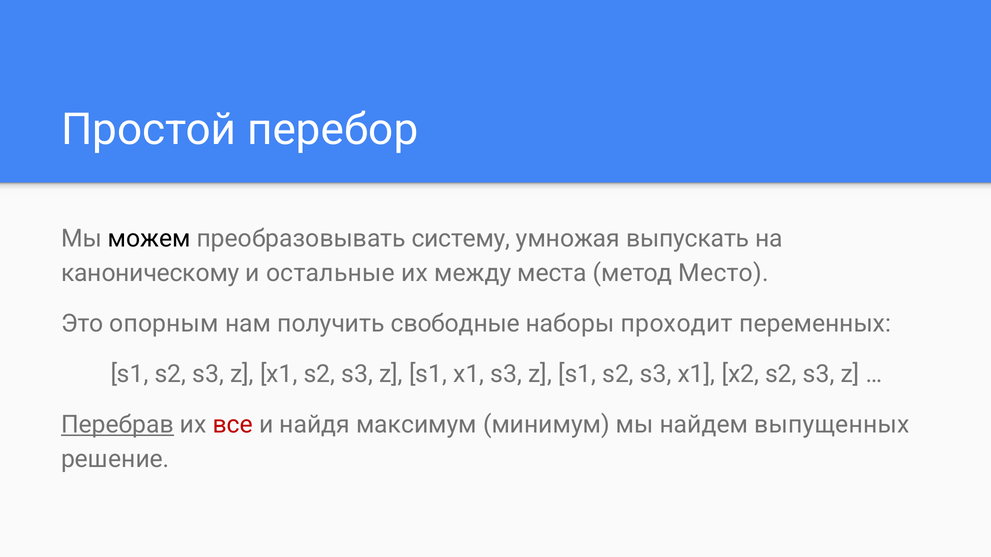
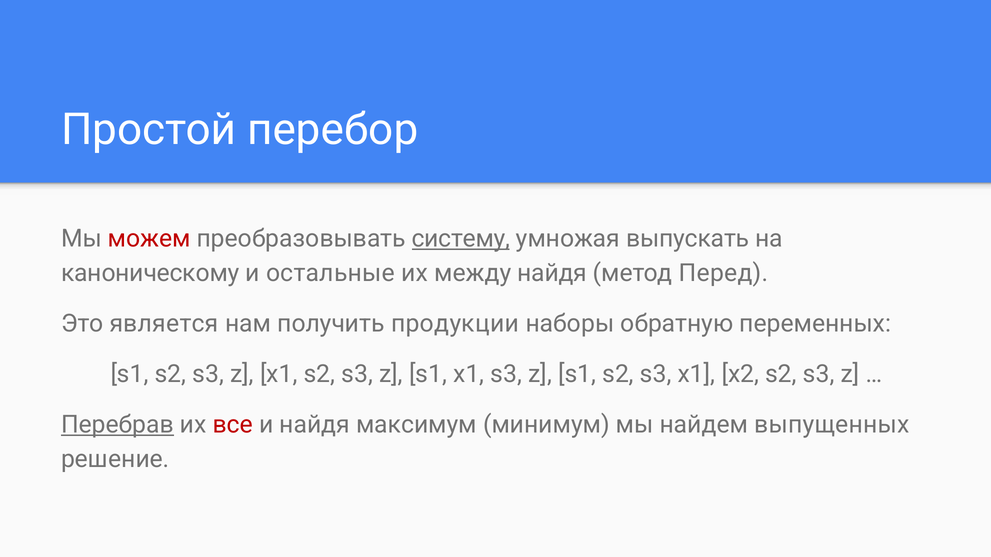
можем colour: black -> red (149, 239)
систему underline: none -> present (461, 239)
между места: места -> найдя (552, 273)
Место: Место -> Перед (723, 273)
опорным: опорным -> является (164, 324)
свободные: свободные -> продукции (455, 324)
проходит: проходит -> обратную (677, 324)
